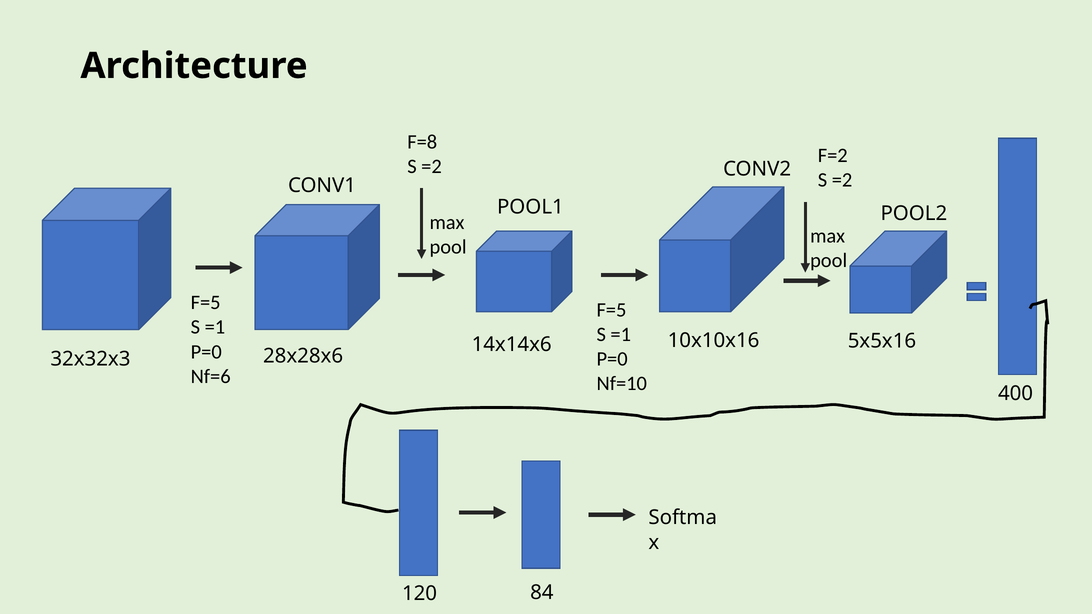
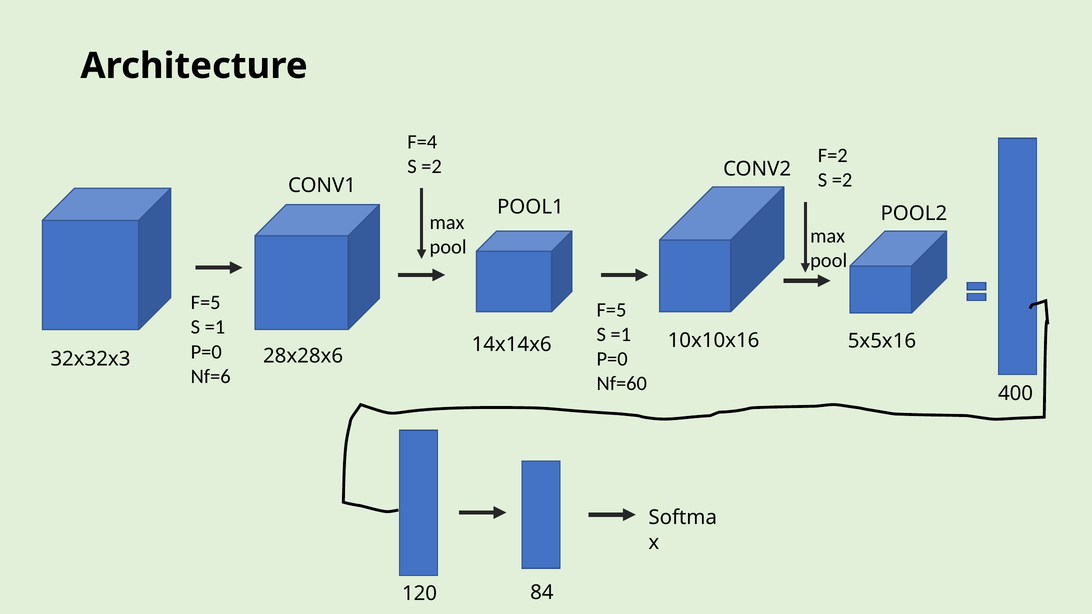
F=8: F=8 -> F=4 (422, 142)
Nf=10: Nf=10 -> Nf=60 (622, 384)
